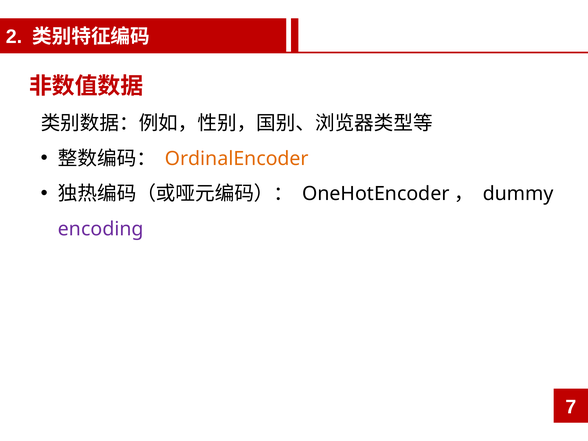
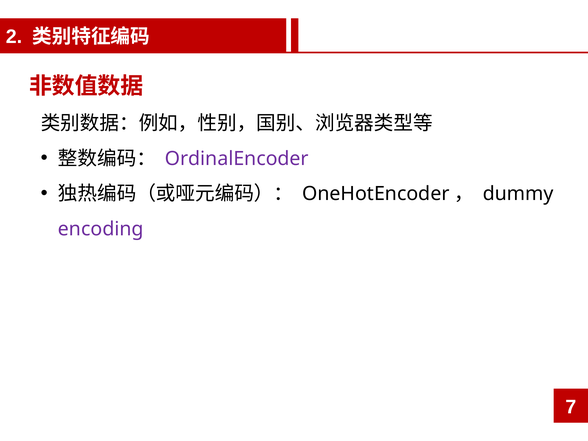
OrdinalEncoder colour: orange -> purple (237, 159)
